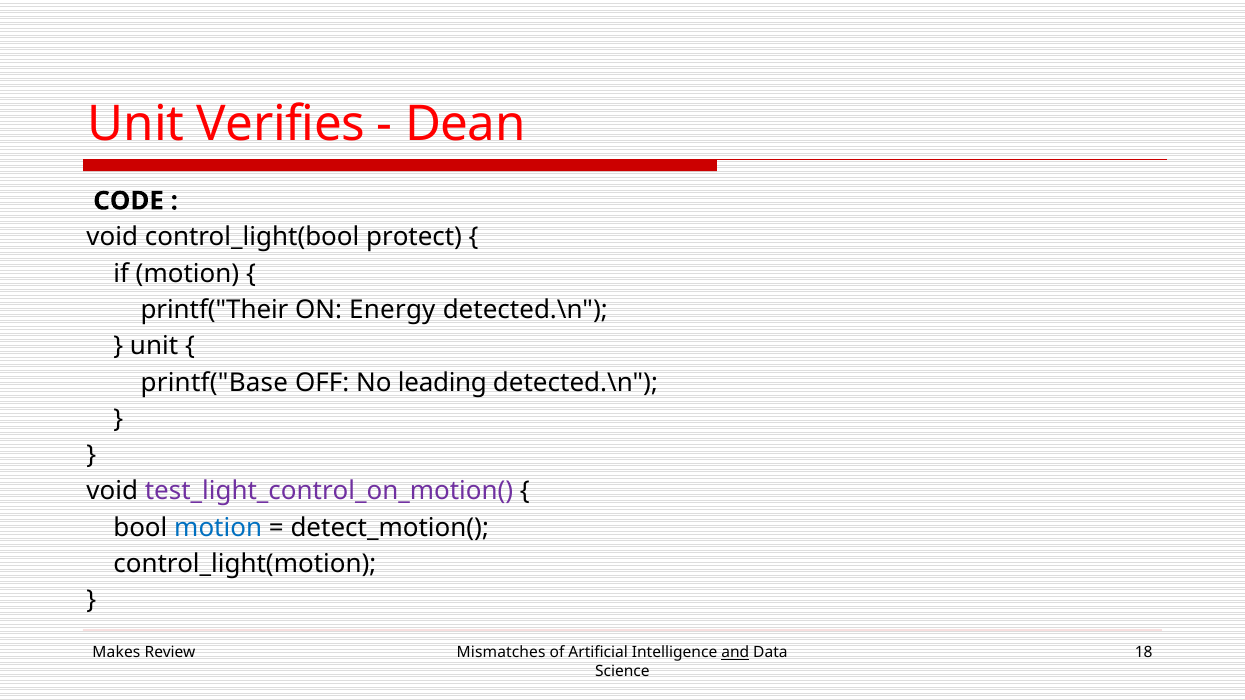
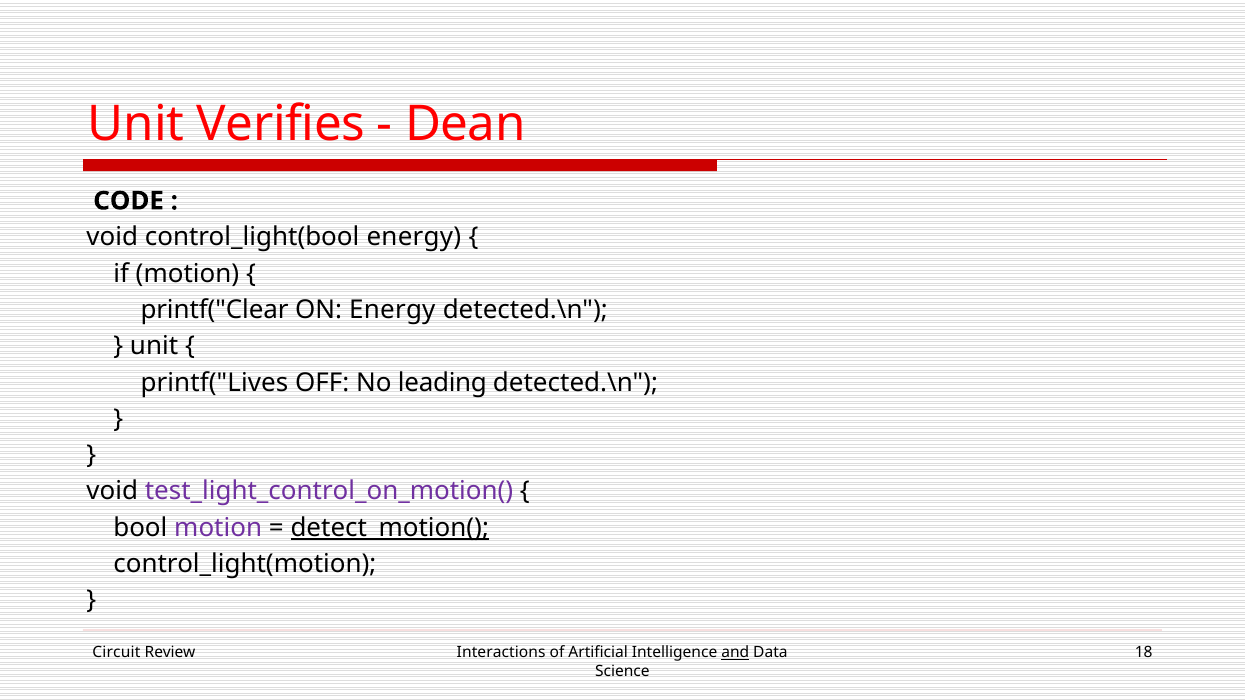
control_light(bool protect: protect -> energy (414, 237)
printf("Their: printf("Their -> printf("Clear (214, 310)
printf("Base: printf("Base -> printf("Lives (214, 383)
motion colour: blue -> purple (218, 528)
detect_motion( underline: none -> present (390, 528)
Makes: Makes -> Circuit (116, 653)
Mismatches: Mismatches -> Interactions (501, 653)
